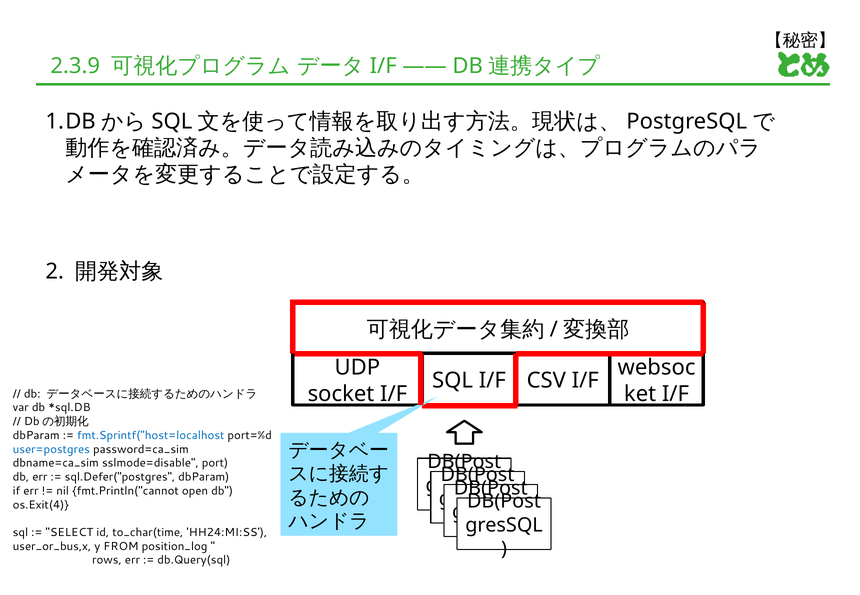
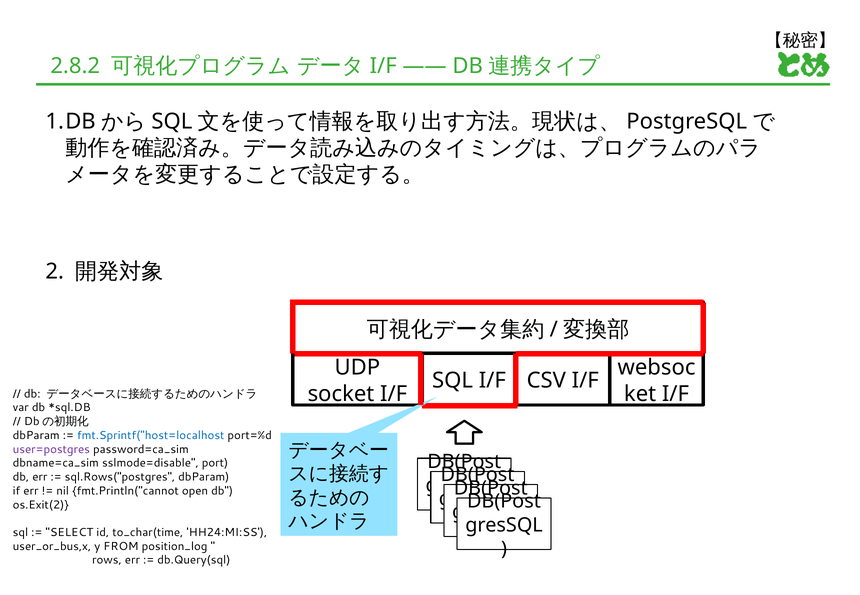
2.3.9: 2.3.9 -> 2.8.2 (75, 66)
user=postgres colour: blue -> purple (51, 450)
sql.Defer("postgres: sql.Defer("postgres -> sql.Rows("postgres (120, 477)
os.Exit(4: os.Exit(4 -> os.Exit(2 (41, 505)
